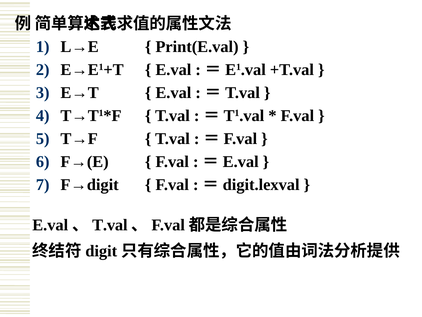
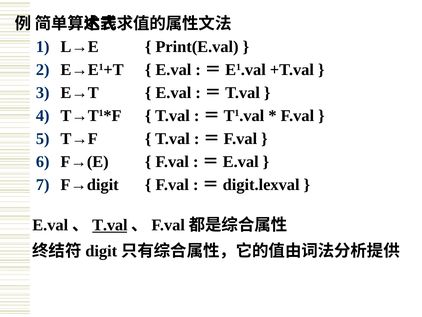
T.val underline: none -> present (110, 225)
